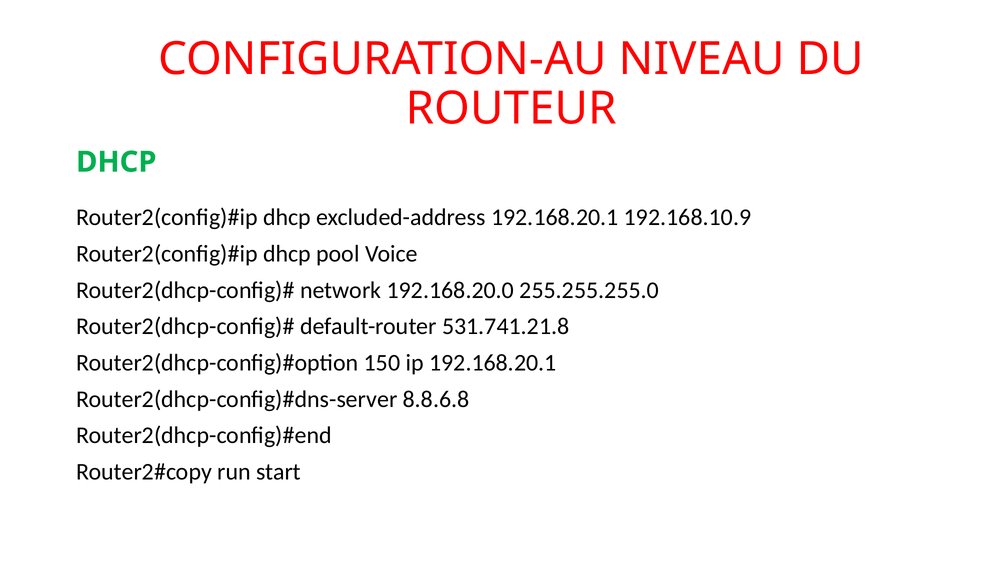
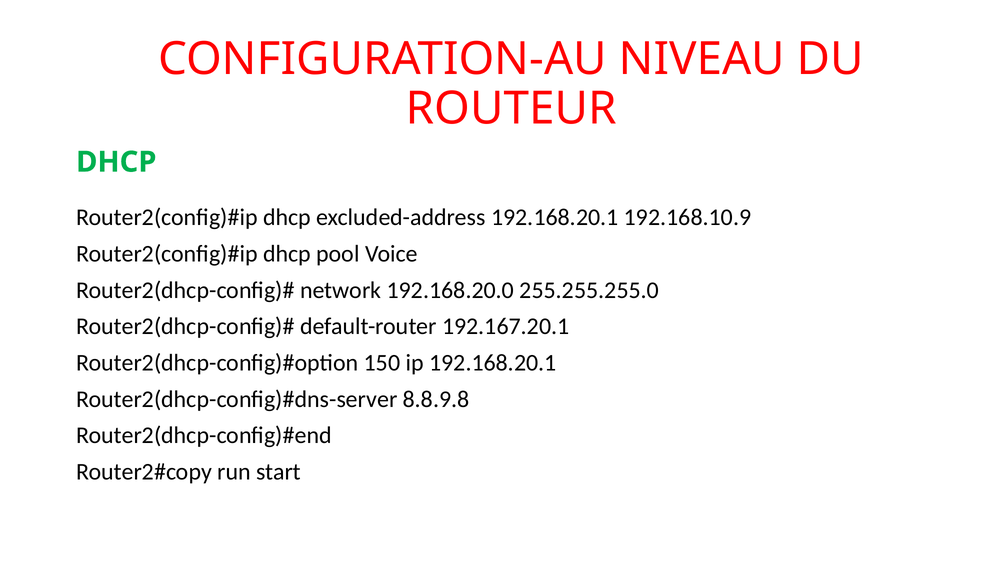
531.741.21.8: 531.741.21.8 -> 192.167.20.1 (506, 326)
8.8.6.8: 8.8.6.8 -> 8.8.9.8 (436, 399)
